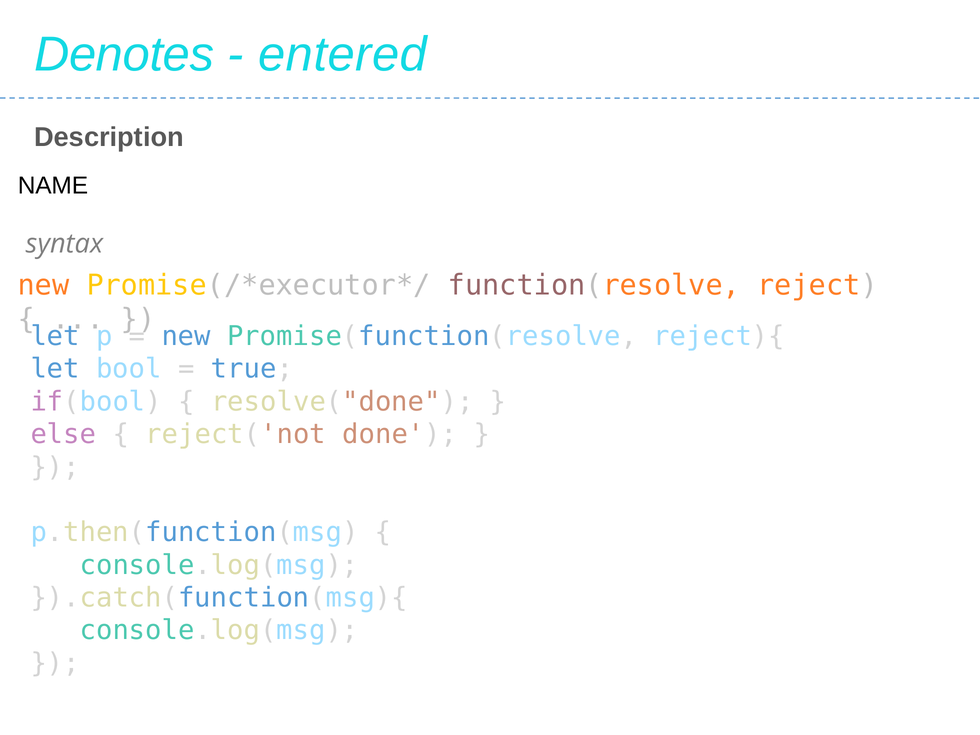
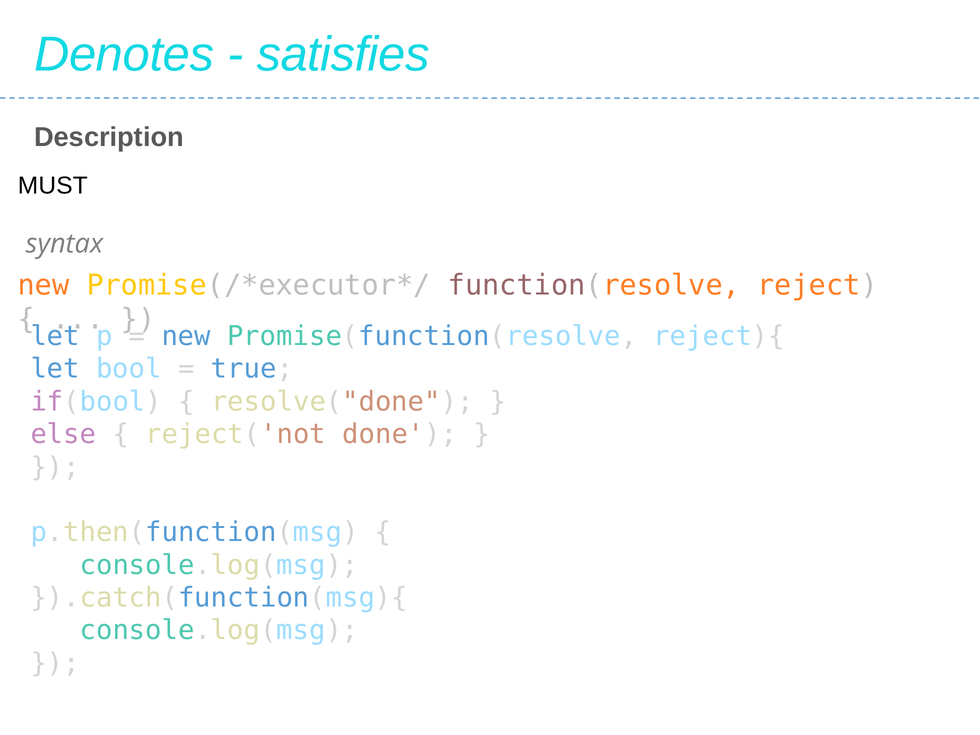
entered: entered -> satisfies (343, 55)
NAME: NAME -> MUST (53, 186)
